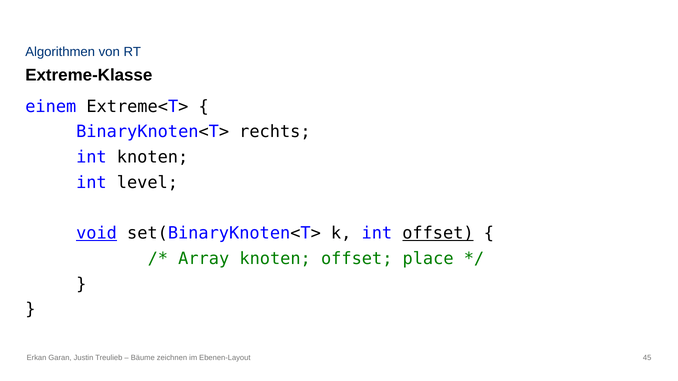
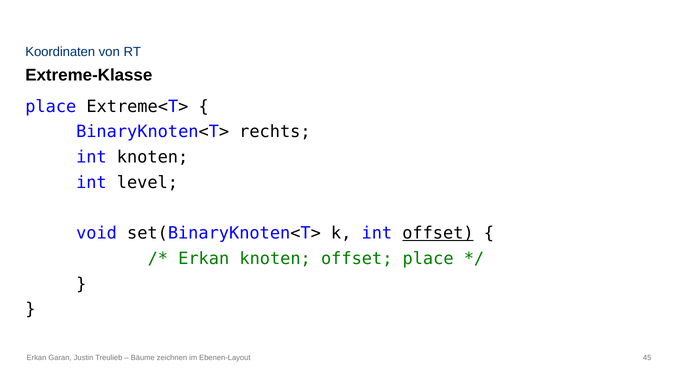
Algorithmen: Algorithmen -> Koordinaten (60, 52)
einem: einem -> place (51, 107)
void underline: present -> none (97, 234)
Array: Array -> Erkan (204, 259)
